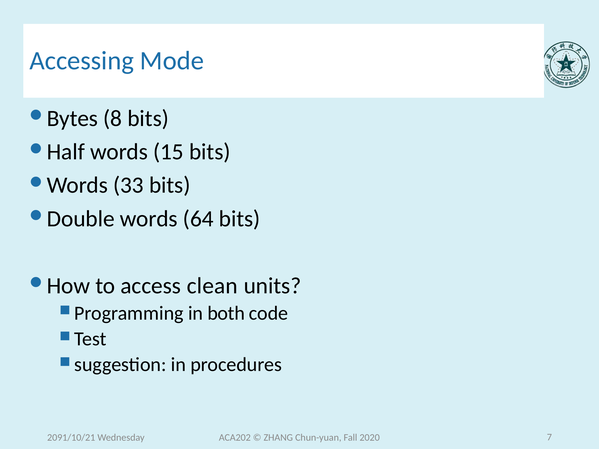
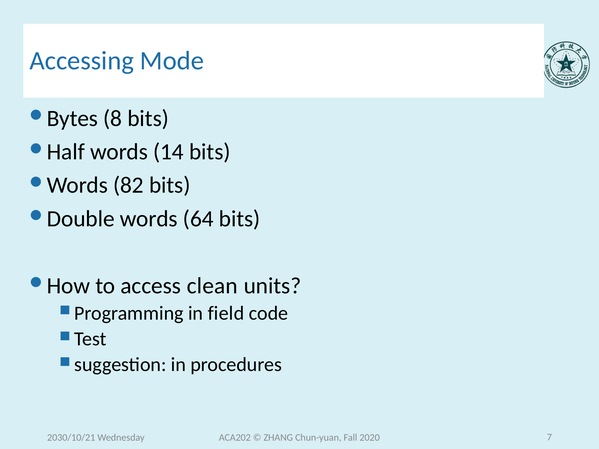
15: 15 -> 14 (168, 152)
33: 33 -> 82 (128, 185)
both: both -> field (226, 313)
2091/10/21: 2091/10/21 -> 2030/10/21 (71, 438)
